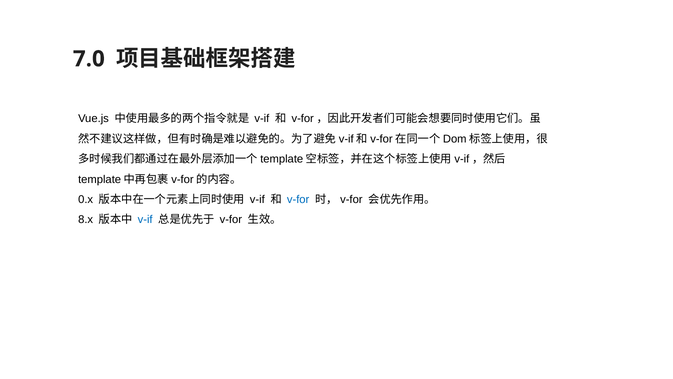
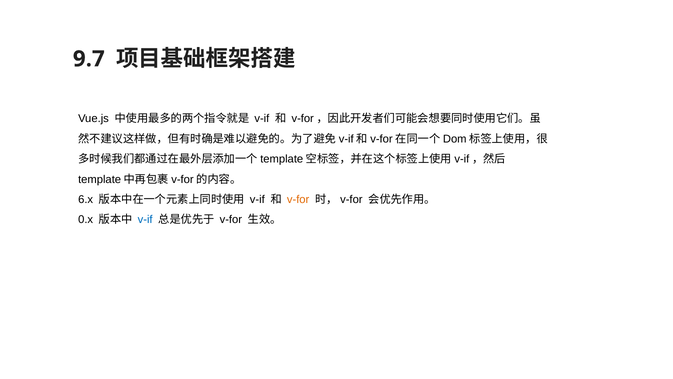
7.0: 7.0 -> 9.7 (89, 59)
0.x: 0.x -> 6.x (86, 199)
v-for colour: blue -> orange (298, 199)
8.x: 8.x -> 0.x (86, 220)
